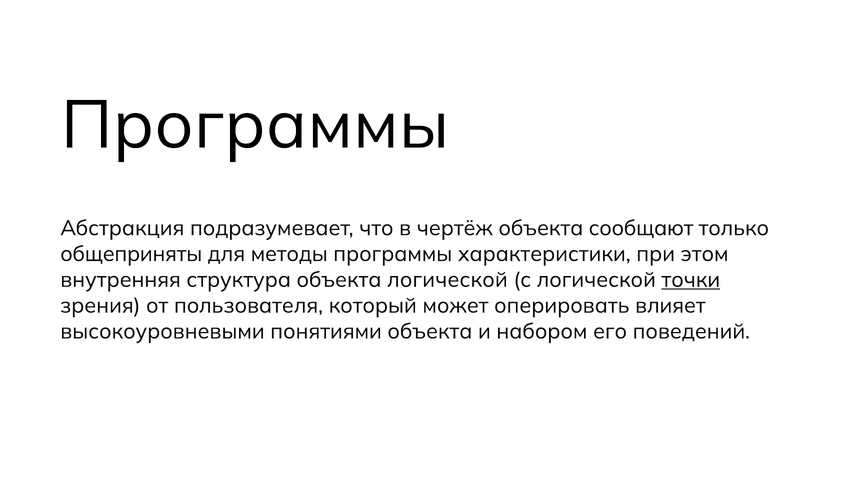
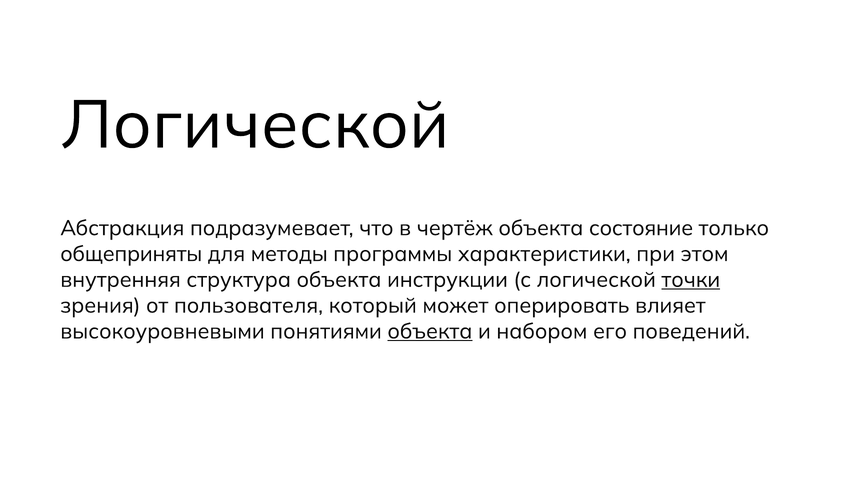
Программы: Программы -> Логической (255, 125)
сообщают: сообщают -> состояние (641, 228)
объекта логической: логической -> инструкции (447, 280)
объекта underline: none -> present (430, 331)
